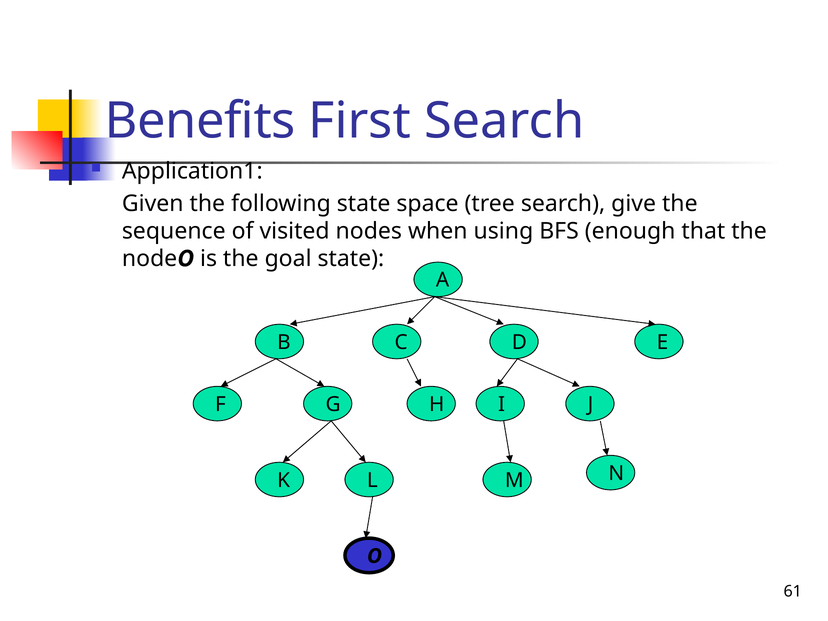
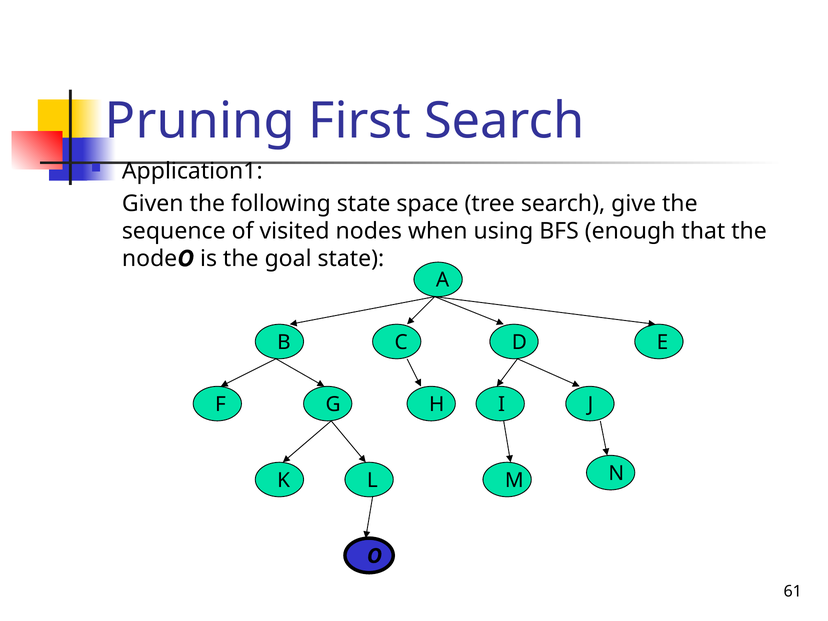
Benefits: Benefits -> Pruning (200, 121)
